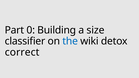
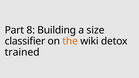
0: 0 -> 8 (31, 30)
the colour: blue -> orange (70, 41)
correct: correct -> trained (22, 52)
